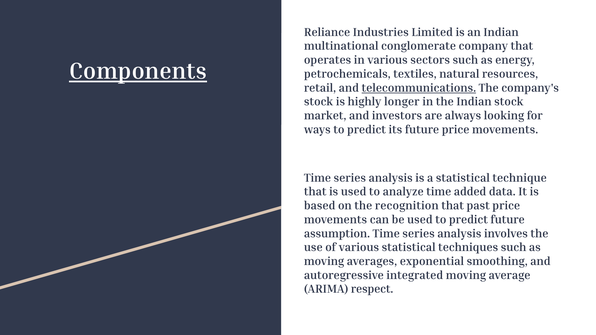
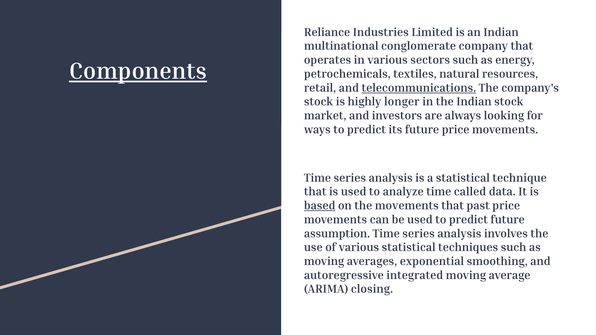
added: added -> called (470, 192)
based underline: none -> present (320, 206)
the recognition: recognition -> movements (407, 206)
respect: respect -> closing (372, 289)
